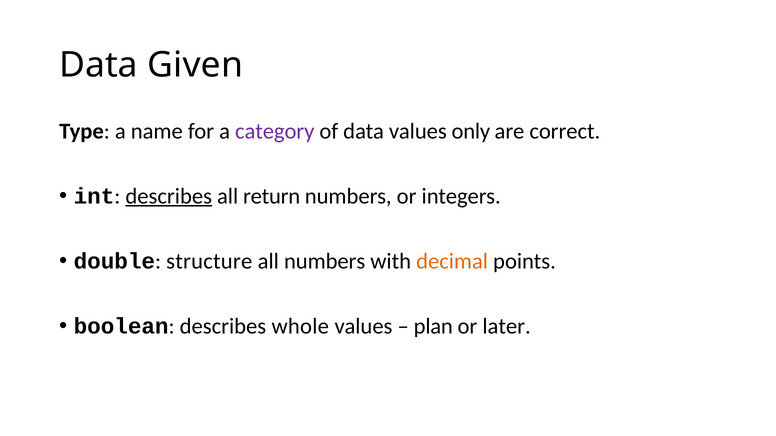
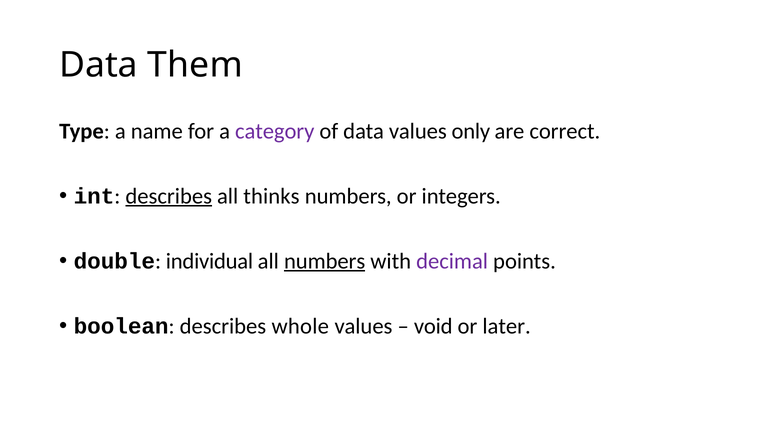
Given: Given -> Them (195, 65)
return: return -> thinks (271, 196)
structure: structure -> individual (210, 261)
numbers underline: none -> present (325, 261)
decimal colour: orange -> purple (452, 261)
plan: plan -> void (433, 326)
